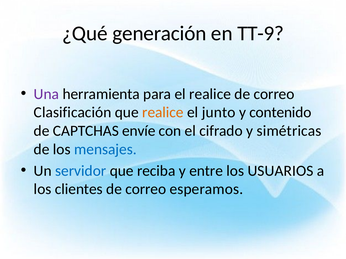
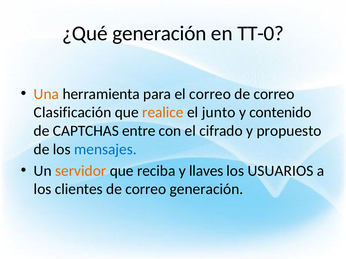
TT-9: TT-9 -> TT-0 (261, 33)
Una colour: purple -> orange (46, 94)
el realice: realice -> correo (210, 94)
envíe: envíe -> entre (139, 131)
simétricas: simétricas -> propuesto (289, 131)
servidor colour: blue -> orange (81, 171)
entre: entre -> llaves (206, 171)
correo esperamos: esperamos -> generación (206, 189)
